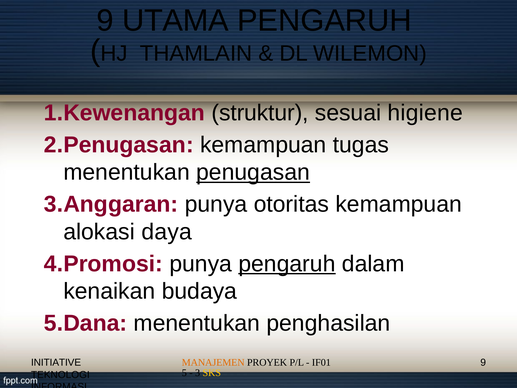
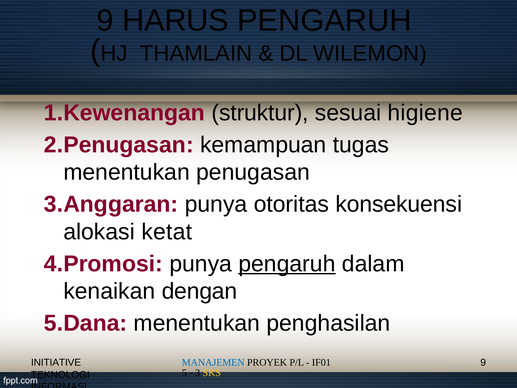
UTAMA: UTAMA -> HARUS (175, 21)
penugasan underline: present -> none (253, 172)
otoritas kemampuan: kemampuan -> konsekuensi (399, 204)
daya: daya -> ketat (167, 232)
budaya: budaya -> dengan (199, 291)
MANAJEMEN colour: orange -> blue (213, 362)
